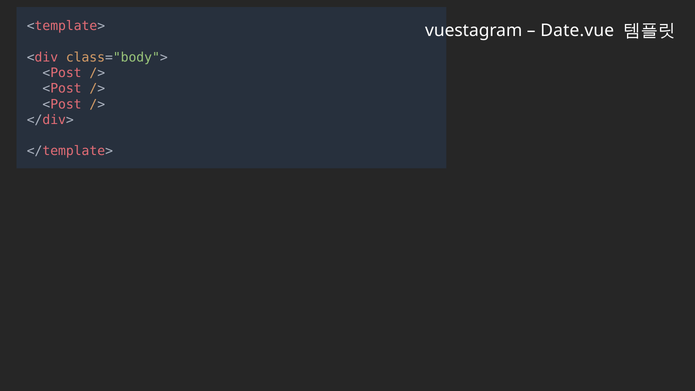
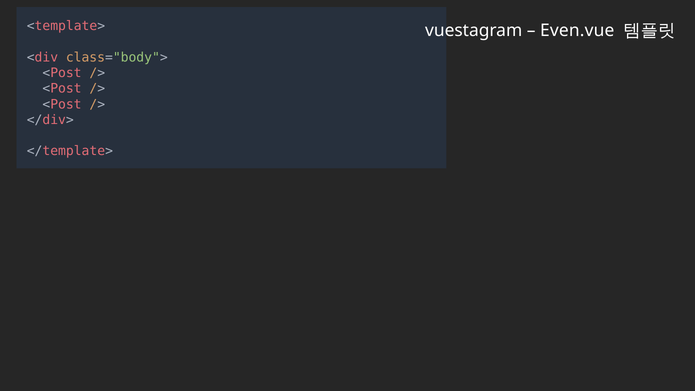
Date.vue: Date.vue -> Even.vue (577, 30)
